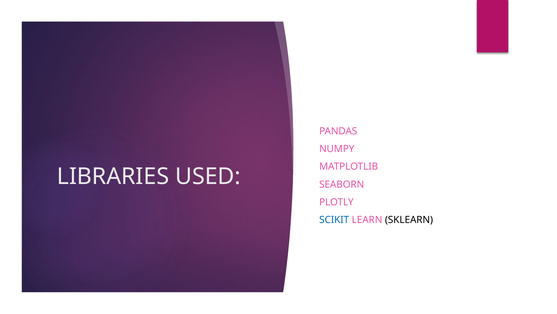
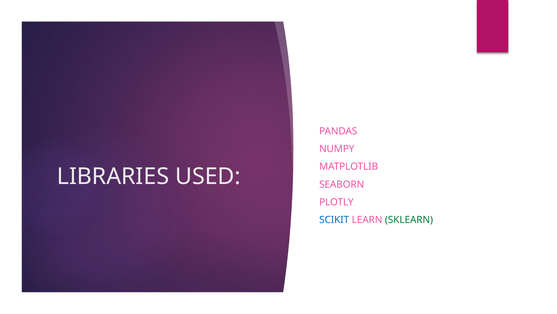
SKLEARN colour: black -> green (409, 219)
